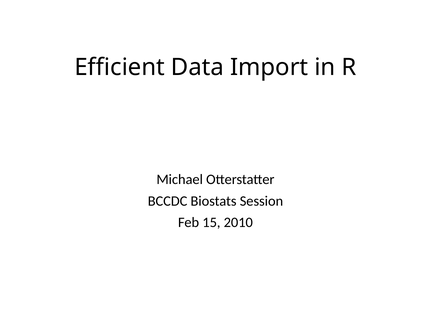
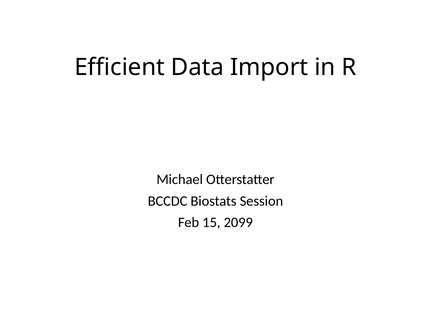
2010: 2010 -> 2099 (238, 223)
